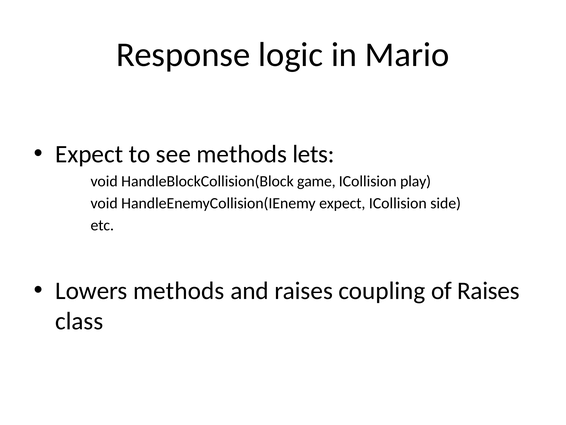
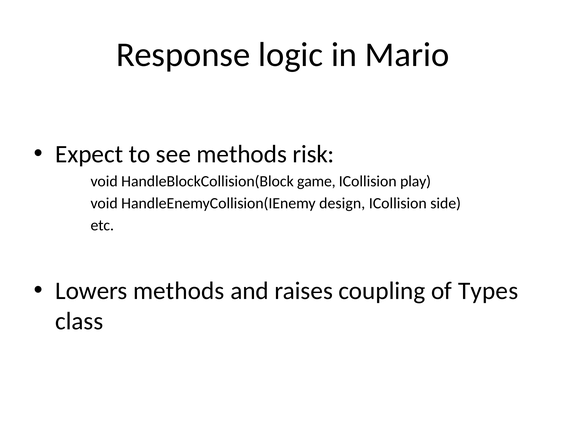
lets: lets -> risk (313, 154)
HandleEnemyCollision(IEnemy expect: expect -> design (342, 203)
of Raises: Raises -> Types (488, 291)
